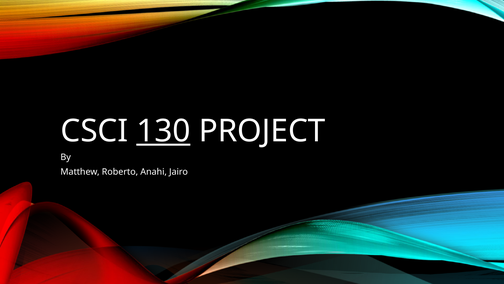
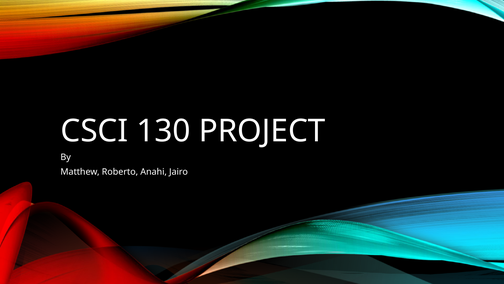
130 underline: present -> none (163, 131)
